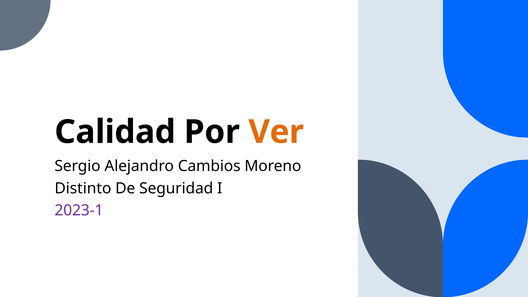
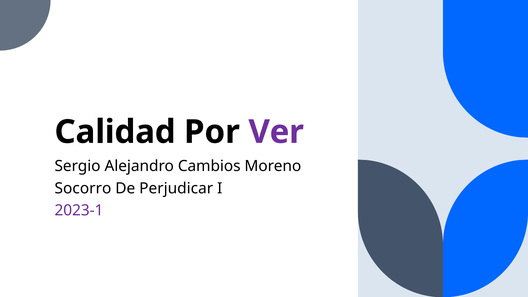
Ver colour: orange -> purple (276, 132)
Distinto: Distinto -> Socorro (83, 188)
Seguridad: Seguridad -> Perjudicar (176, 188)
